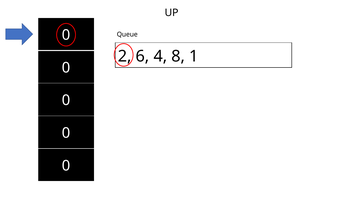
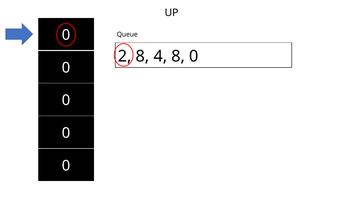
2 6: 6 -> 8 (142, 56)
8 1: 1 -> 0 (194, 56)
